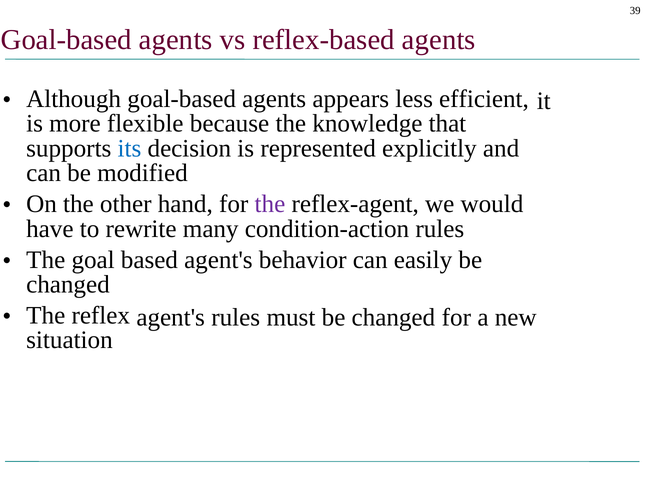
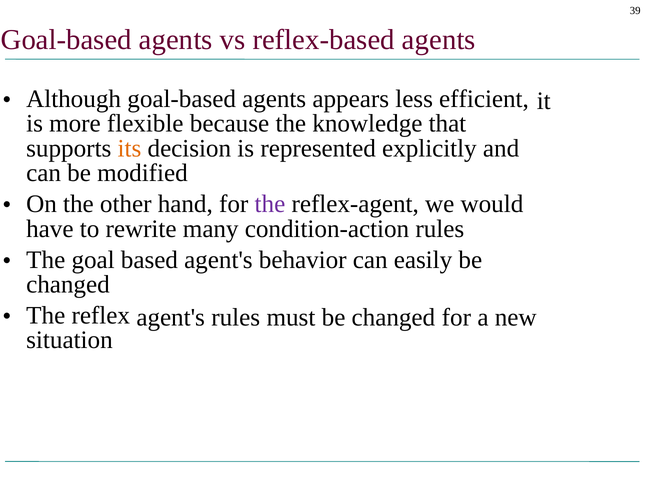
its colour: blue -> orange (129, 148)
